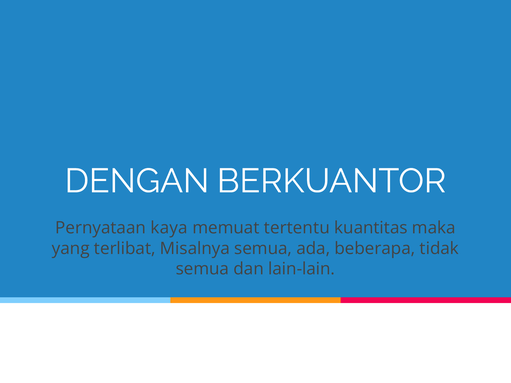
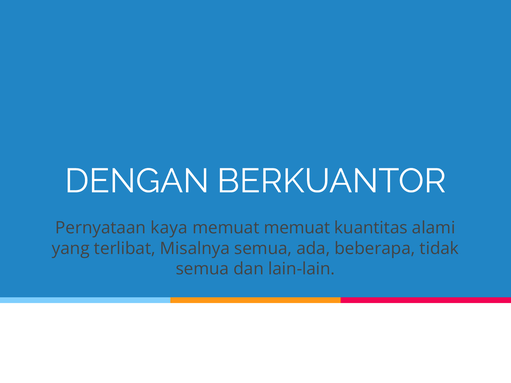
memuat tertentu: tertentu -> memuat (297, 228)
maka: maka -> alami (434, 228)
